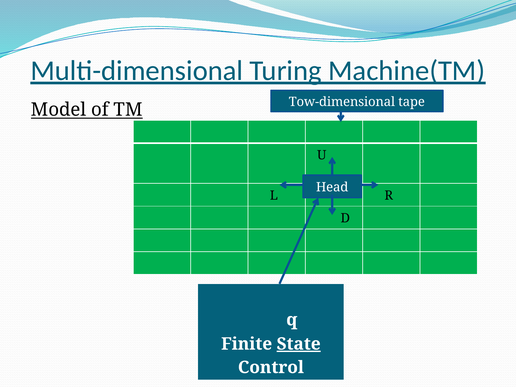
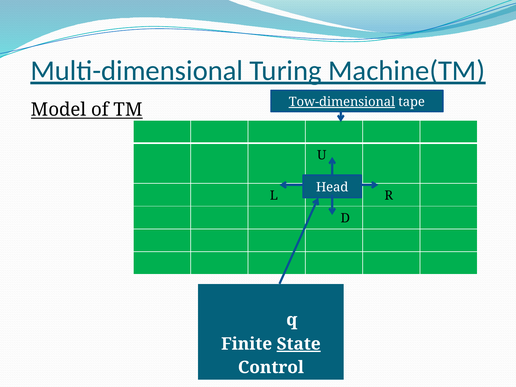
Tow-dimensional underline: none -> present (342, 102)
